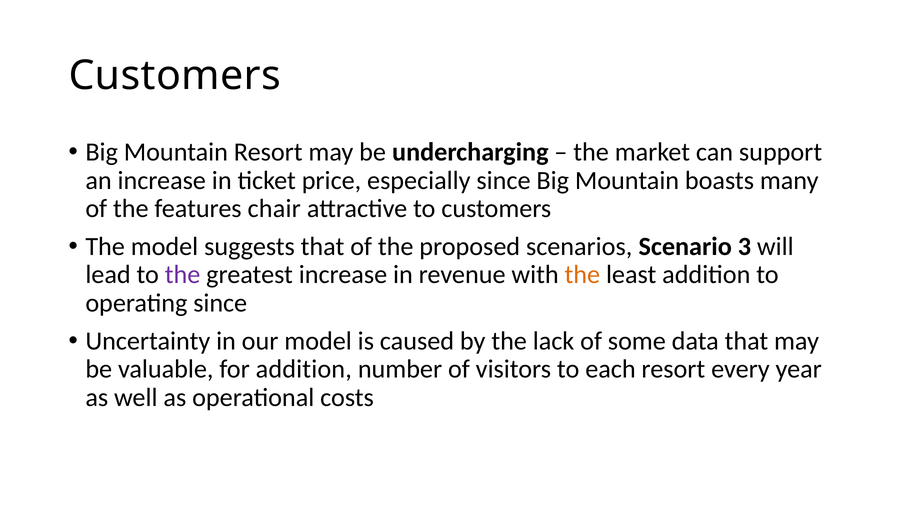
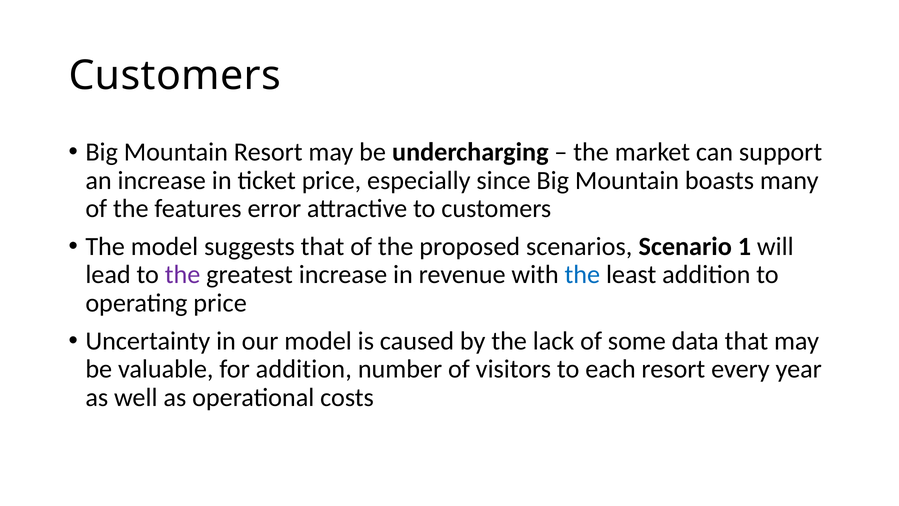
chair: chair -> error (274, 209)
3: 3 -> 1 (744, 246)
the colour: orange -> blue (582, 275)
operating since: since -> price (220, 303)
